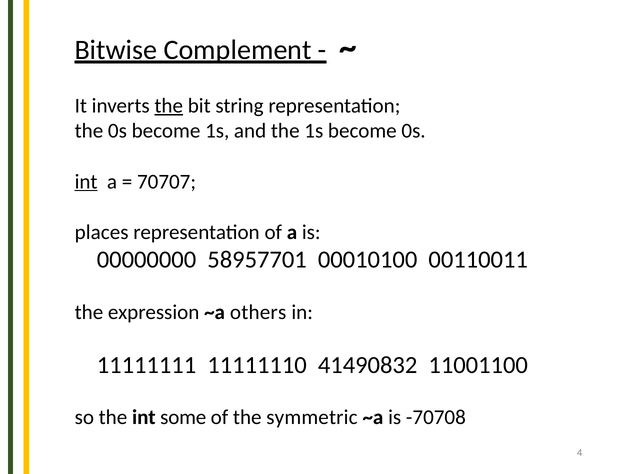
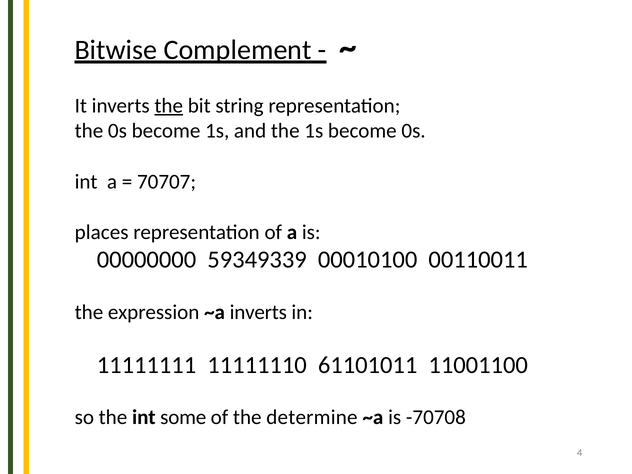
int underline: present -> none (86, 182)
58957701: 58957701 -> 59349339 (257, 260)
~a others: others -> inverts (258, 312)
41490832: 41490832 -> 61101011 (368, 365)
symmetric: symmetric -> determine (312, 418)
